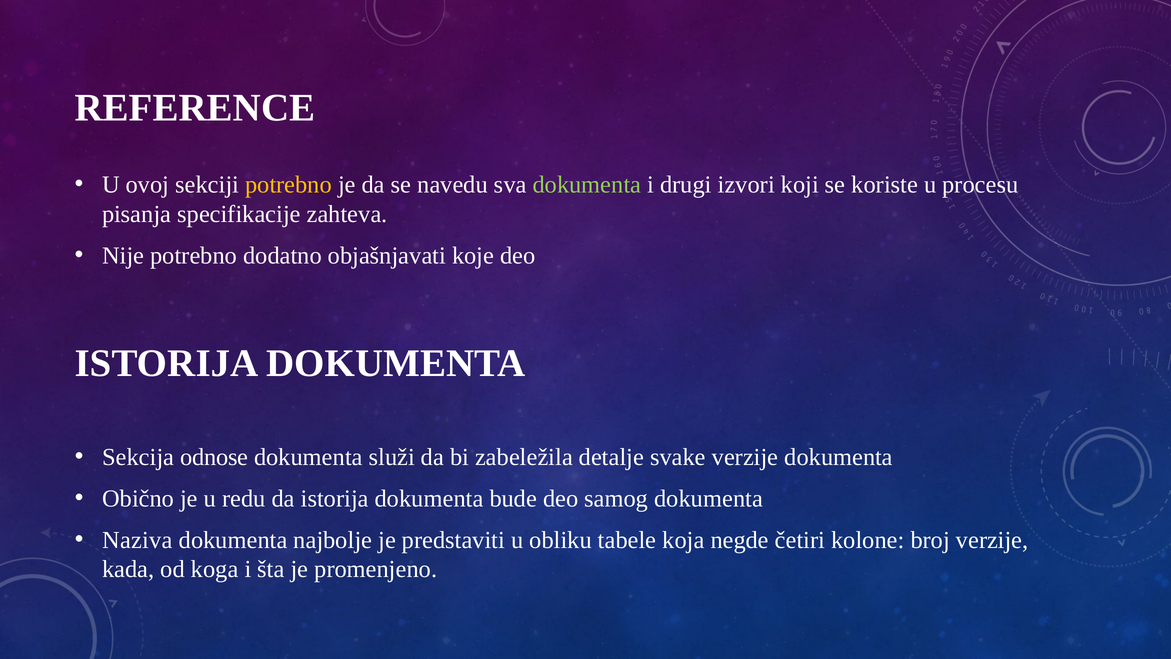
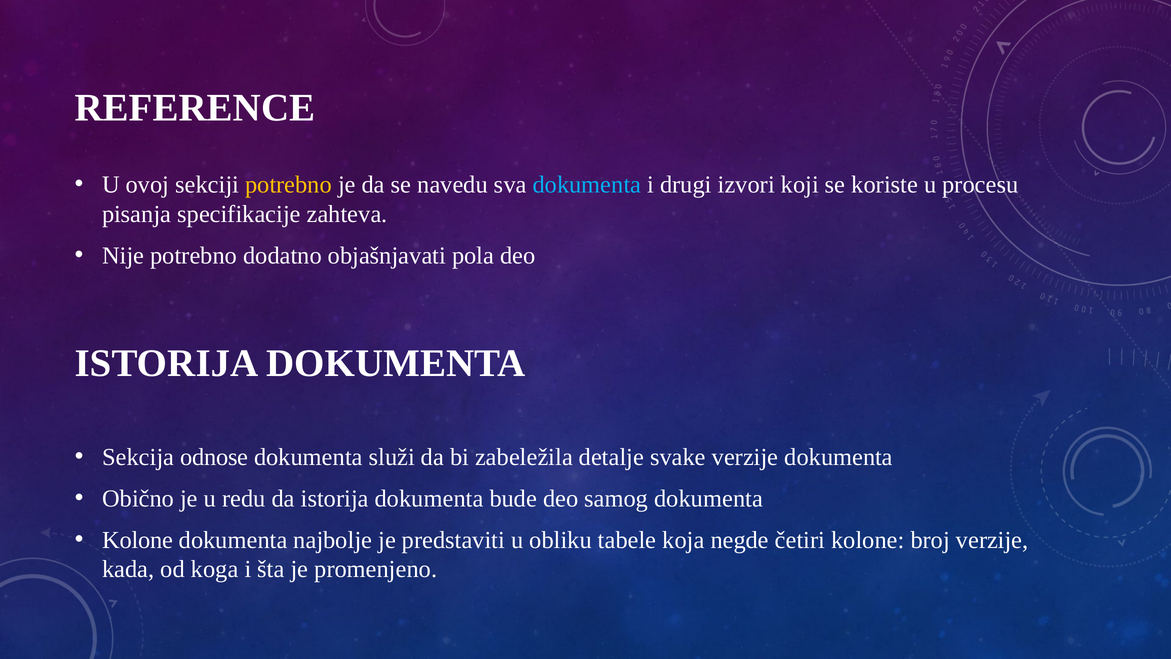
dokumenta colour: light green -> light blue (587, 185)
koje: koje -> pola (473, 255)
Naziva: Naziva -> Kolone (138, 540)
